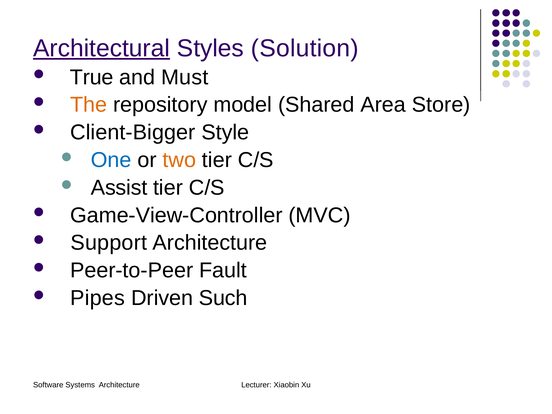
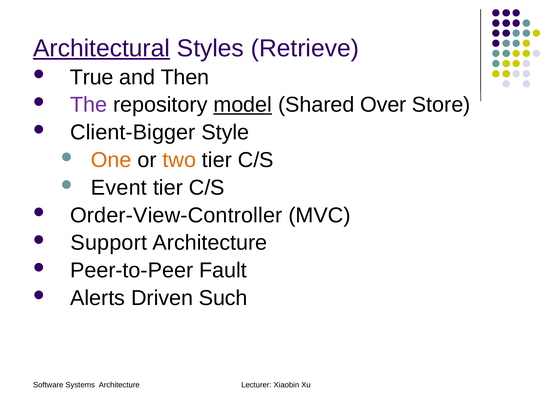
Solution: Solution -> Retrieve (305, 48)
Must: Must -> Then (185, 77)
The colour: orange -> purple (89, 105)
model underline: none -> present (243, 105)
Area: Area -> Over (383, 105)
One colour: blue -> orange (111, 160)
Assist: Assist -> Event (119, 188)
Game-View-Controller: Game-View-Controller -> Order-View-Controller (176, 215)
Pipes: Pipes -> Alerts (98, 298)
